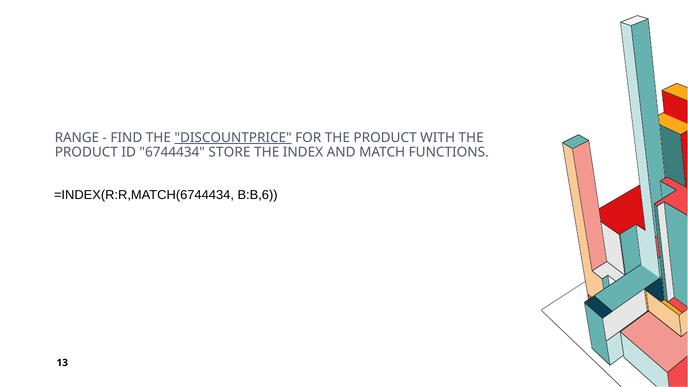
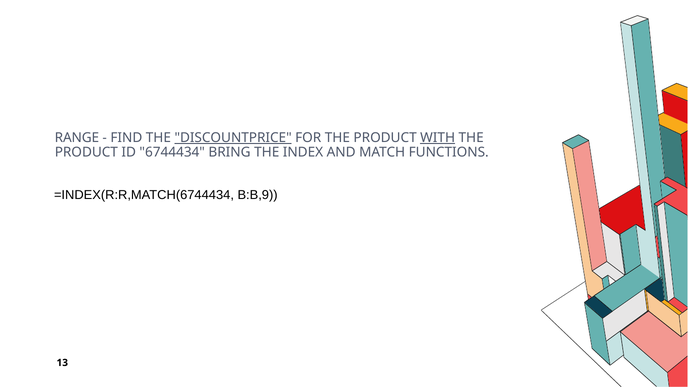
WITH underline: none -> present (438, 138)
STORE: STORE -> BRING (230, 152)
B:B,6: B:B,6 -> B:B,9 (258, 195)
